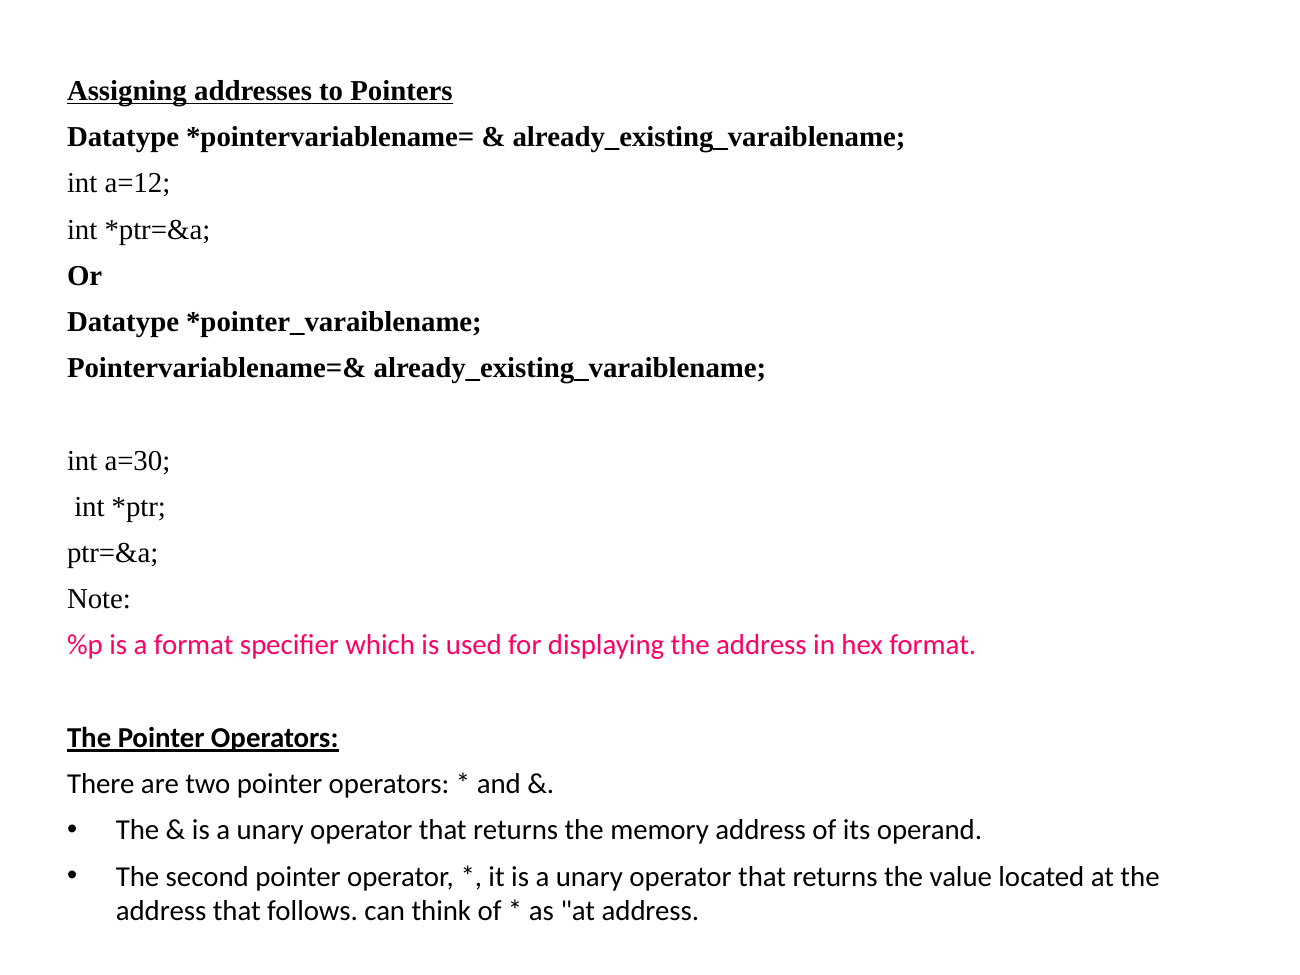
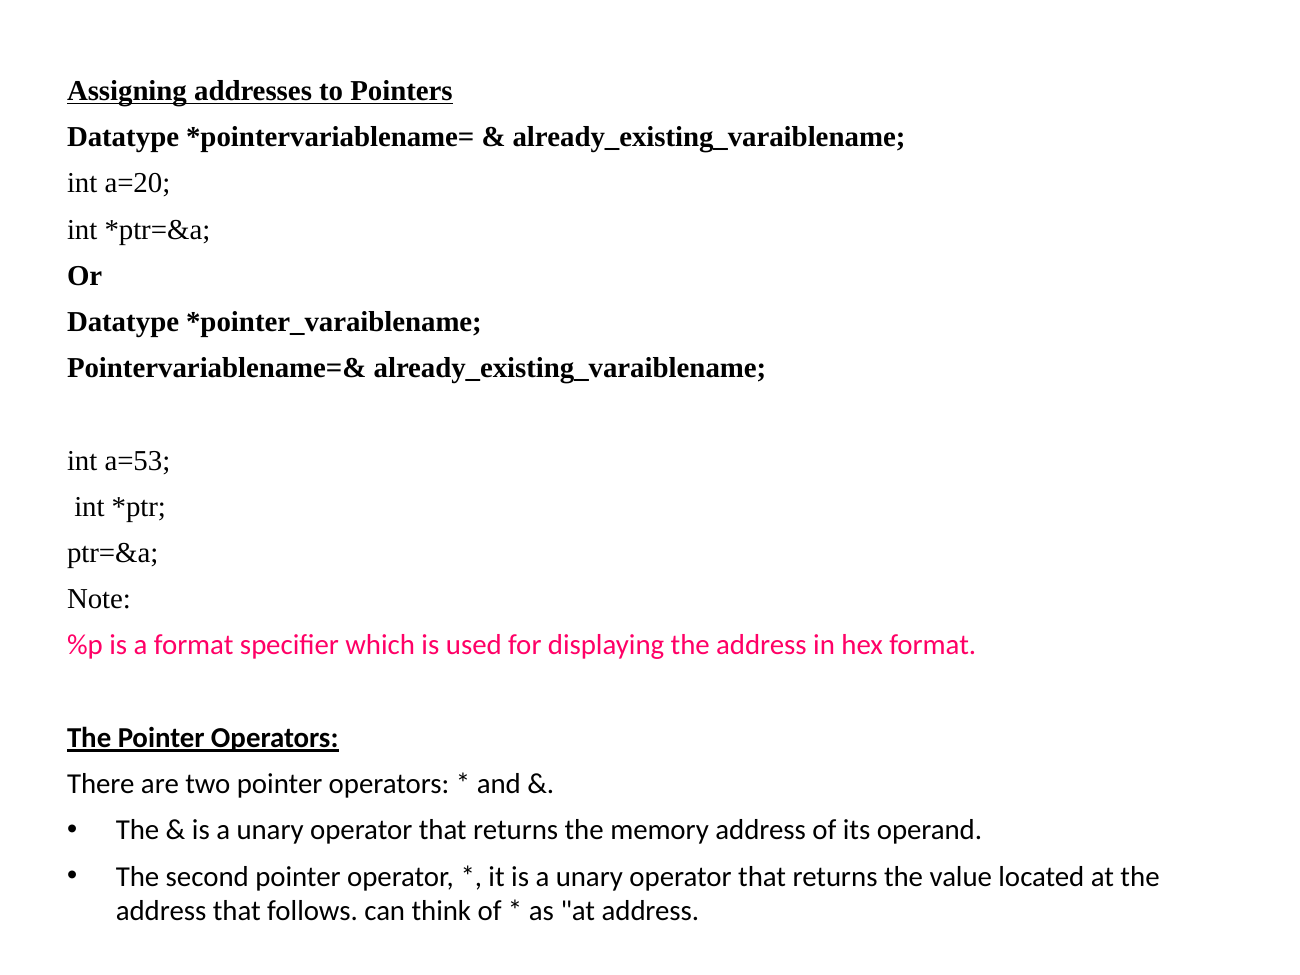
a=12: a=12 -> a=20 (137, 183)
a=30: a=30 -> a=53 (137, 461)
